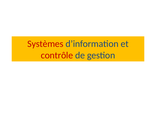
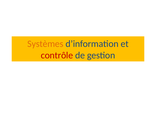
Systèmes colour: red -> orange (45, 44)
